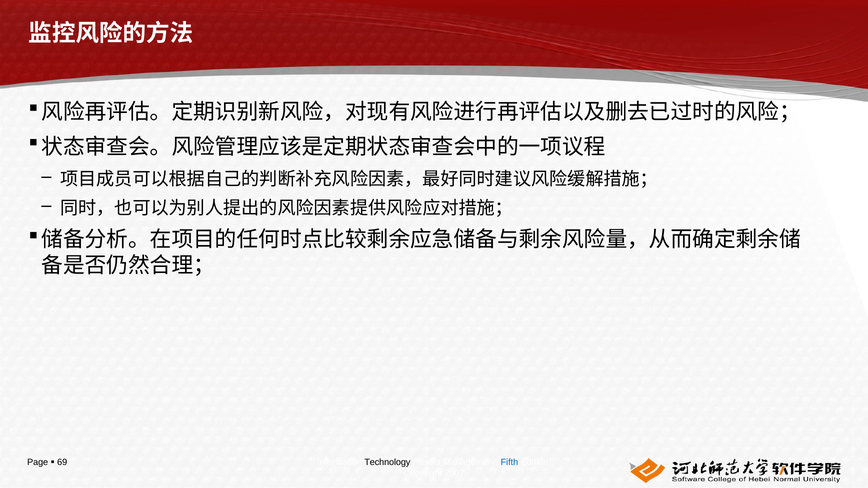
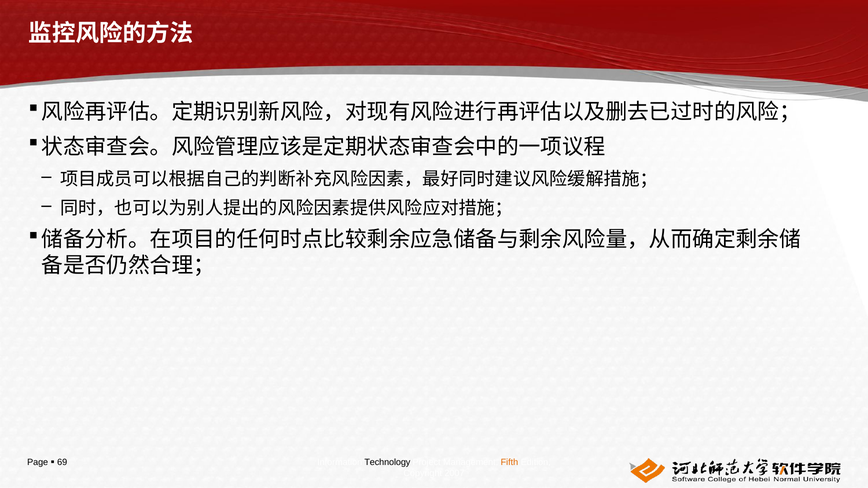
Fifth colour: blue -> orange (509, 463)
